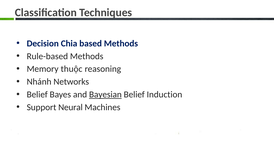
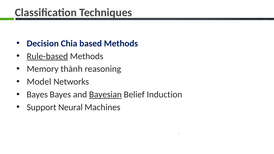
Rule-based underline: none -> present (47, 56)
thuộc: thuộc -> thành (72, 69)
Nhánh: Nhánh -> Model (39, 82)
Belief: Belief -> Bayes (37, 95)
